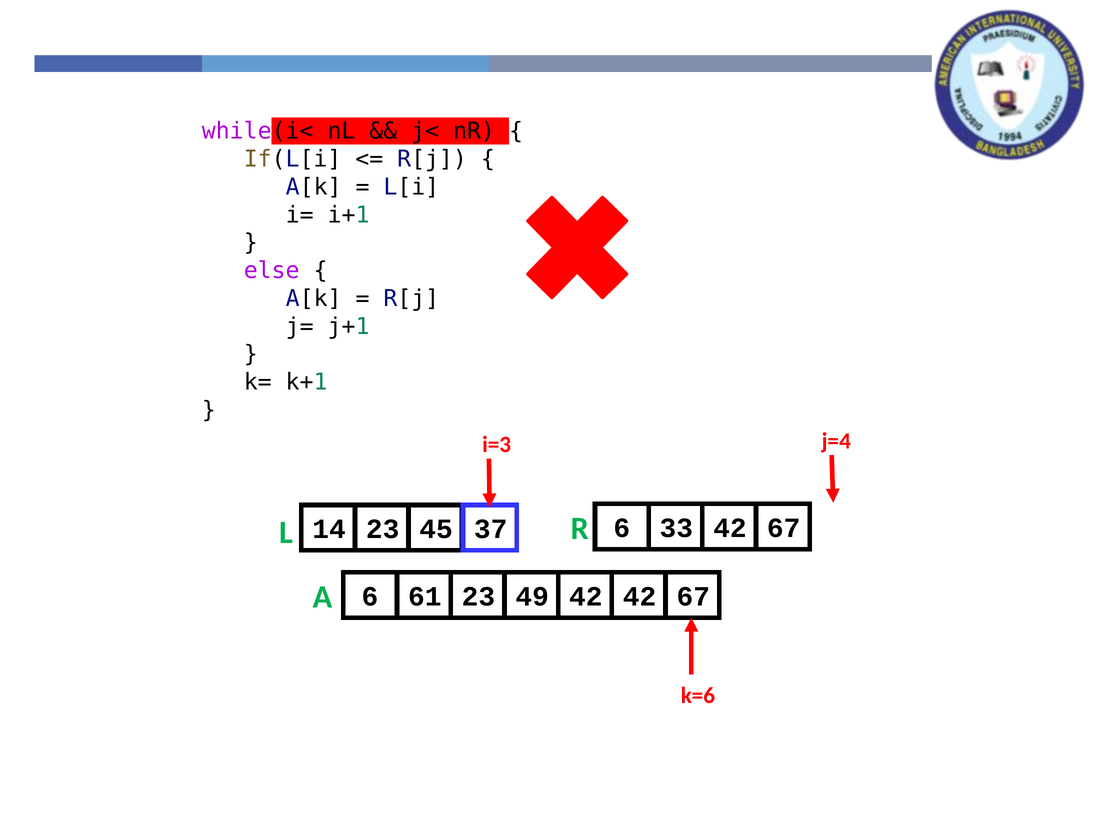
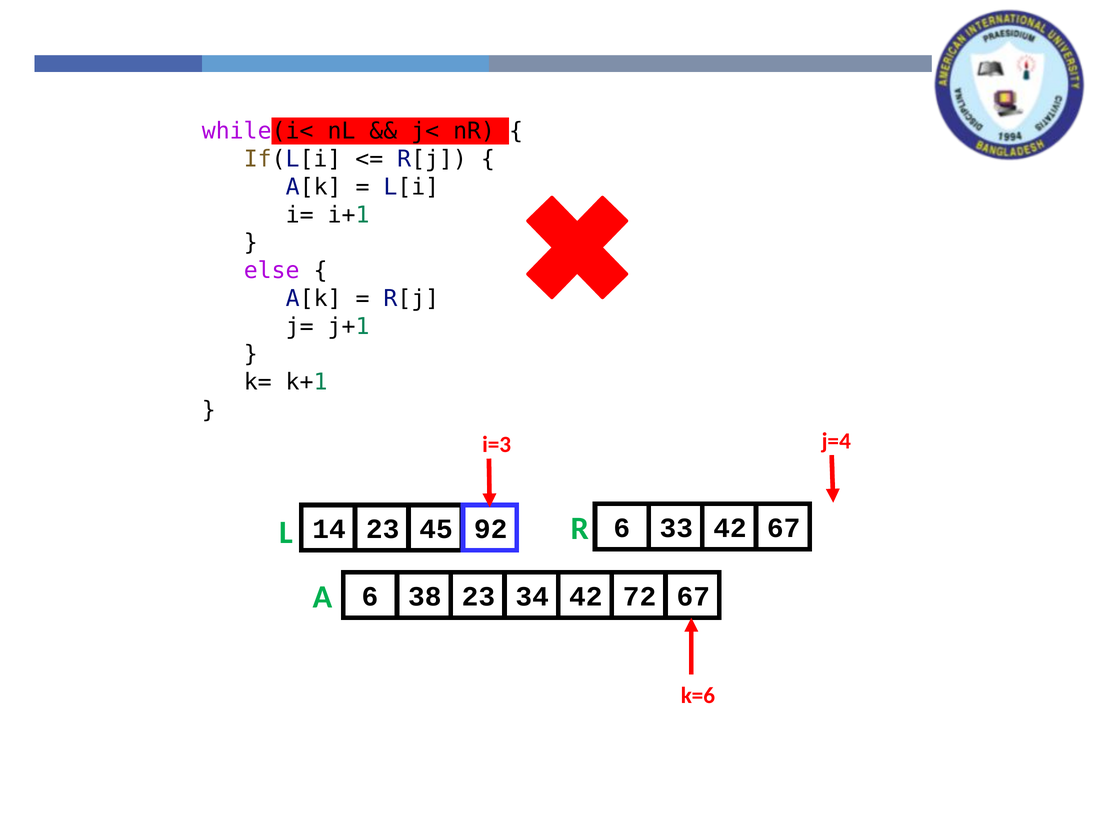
37: 37 -> 92 (491, 529)
61: 61 -> 38 (425, 596)
49: 49 -> 34 (532, 596)
42 42: 42 -> 72 (640, 596)
